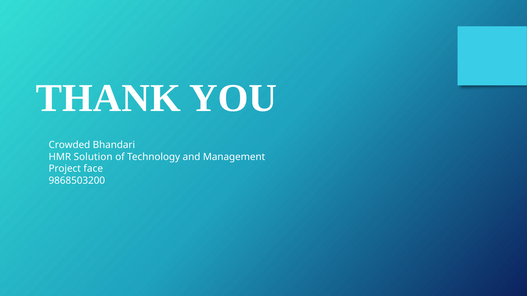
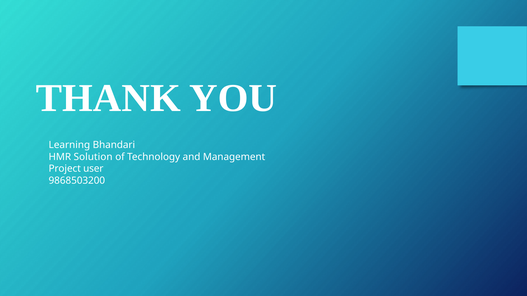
Crowded: Crowded -> Learning (69, 145)
face: face -> user (93, 169)
